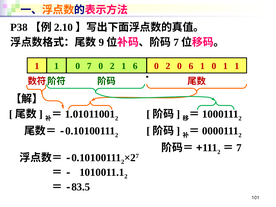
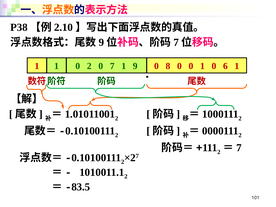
0 7: 7 -> 2 (89, 66)
2: 2 -> 7 (112, 66)
1 6: 6 -> 9 (135, 66)
2: 2 -> 8 (168, 66)
0 6: 6 -> 0 (191, 66)
0 1: 1 -> 6 (225, 66)
